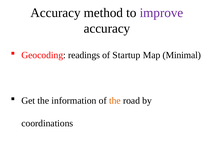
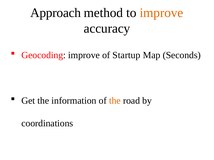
Accuracy: Accuracy -> Approach (56, 13)
improve colour: purple -> orange (161, 13)
Geocoding readings: readings -> improve (84, 55)
Minimal: Minimal -> Seconds (182, 55)
